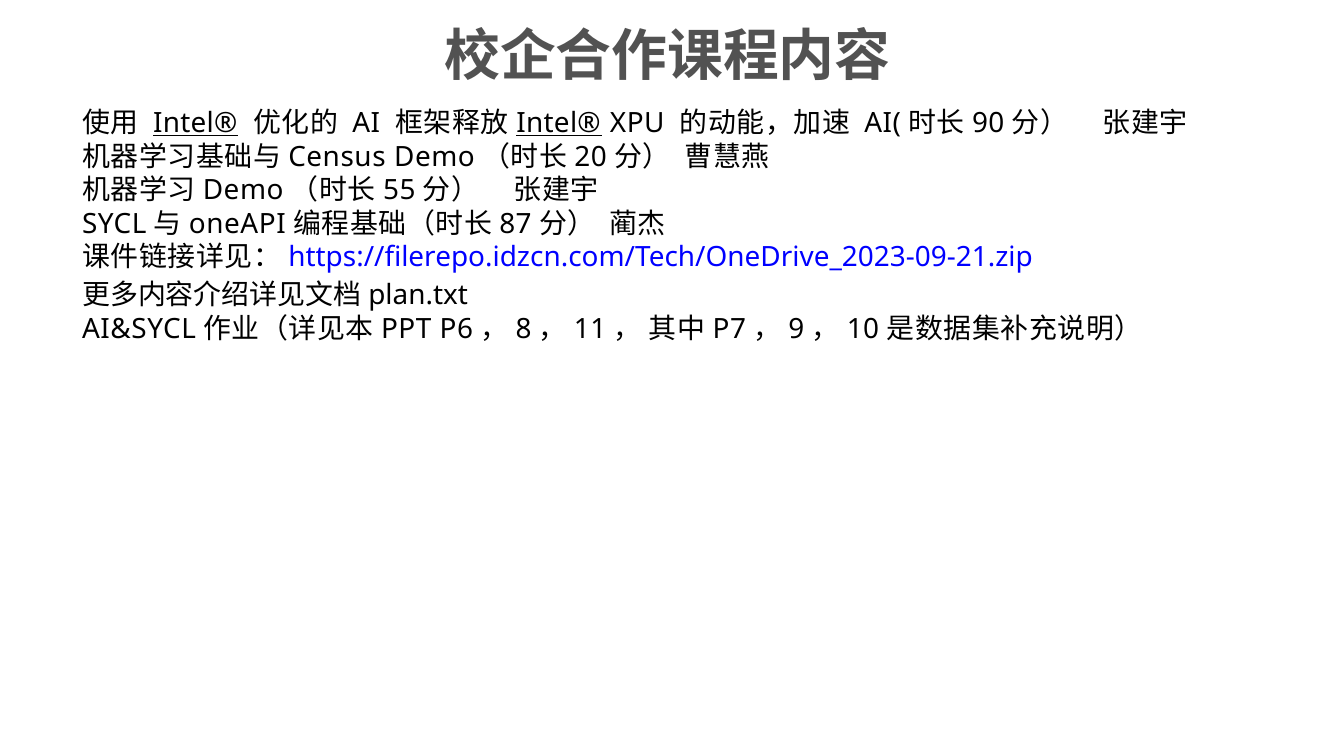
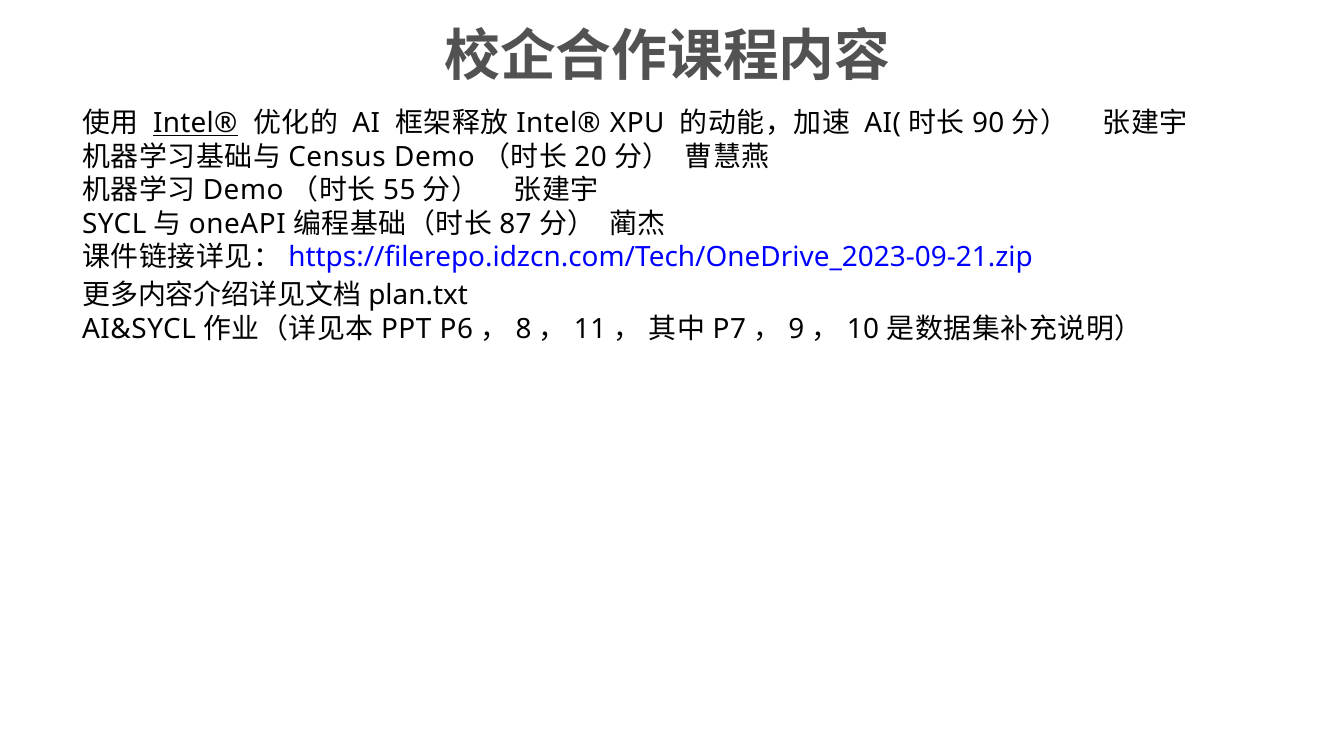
Intel® underline: present -> none (559, 123)
